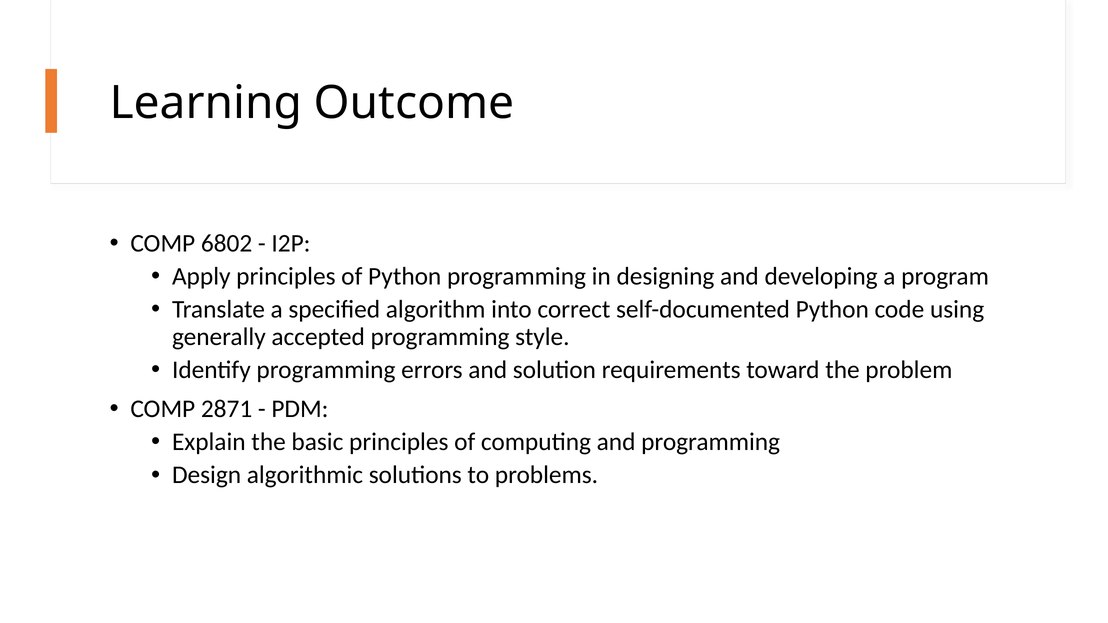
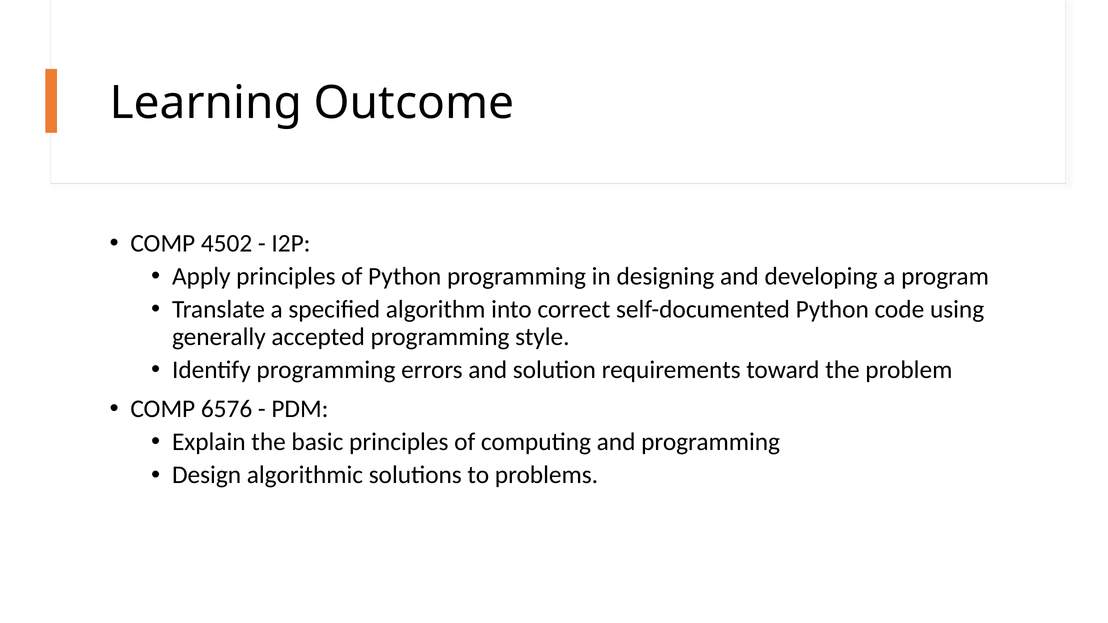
6802: 6802 -> 4502 (227, 243)
2871: 2871 -> 6576 (227, 409)
